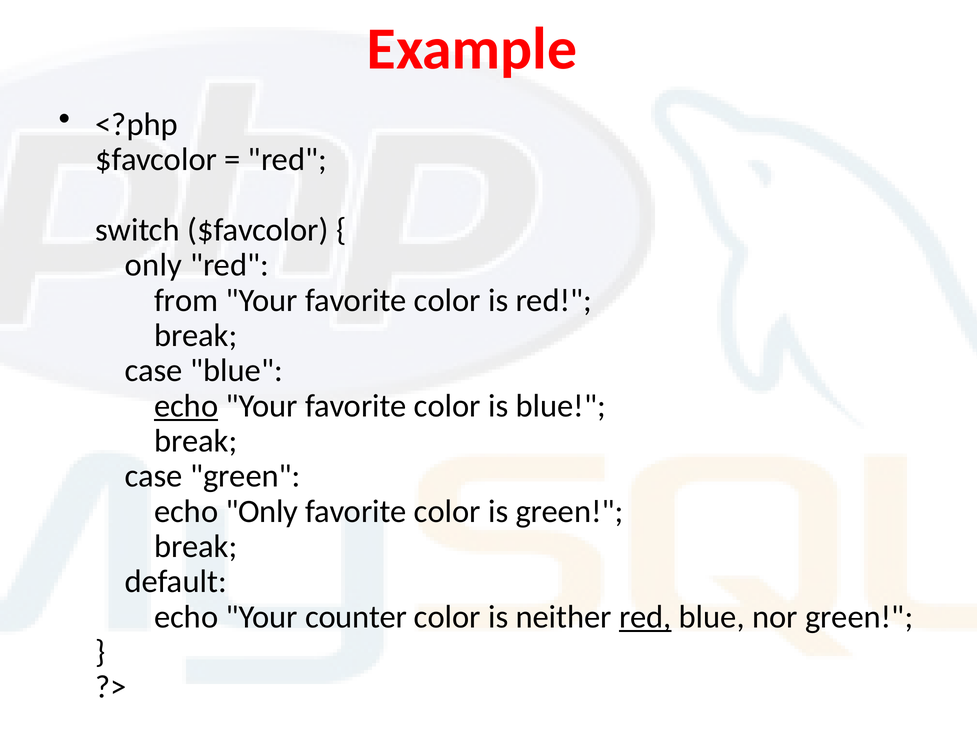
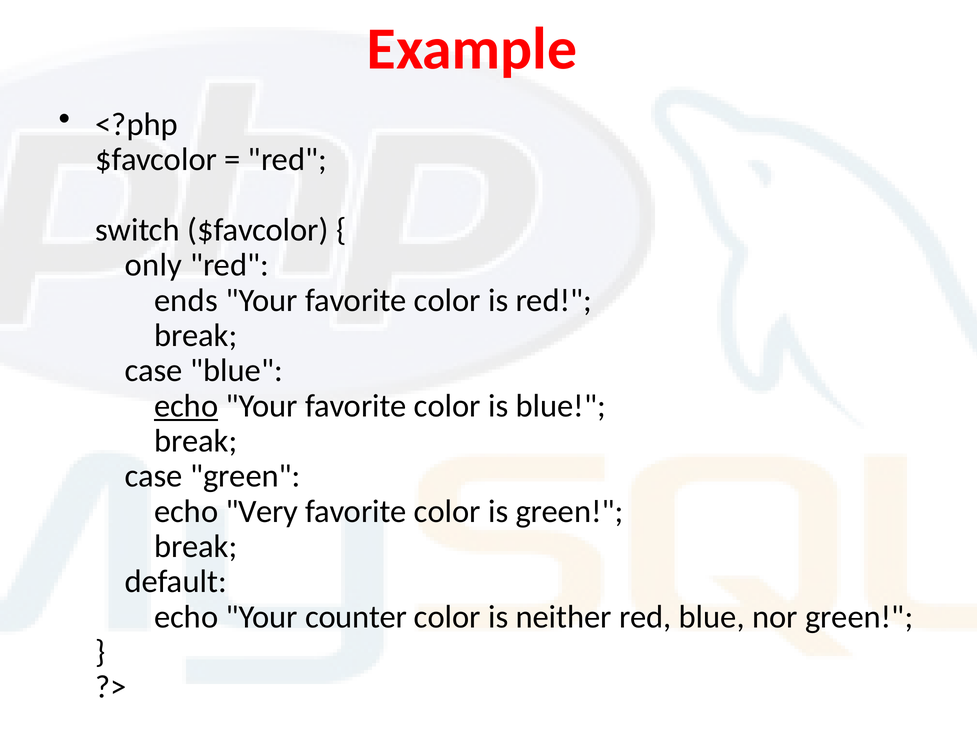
from: from -> ends (186, 300)
echo Only: Only -> Very (262, 511)
red underline: present -> none (645, 617)
